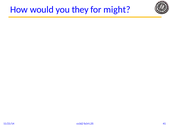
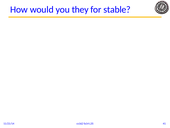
might: might -> stable (117, 10)
